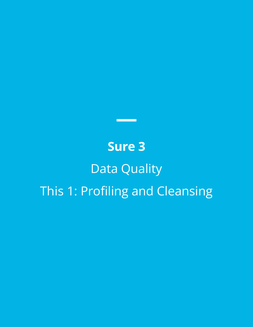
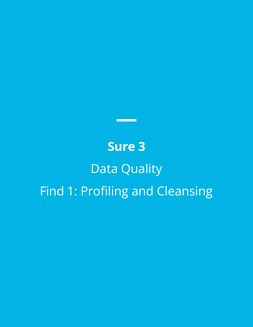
This: This -> Find (52, 192)
